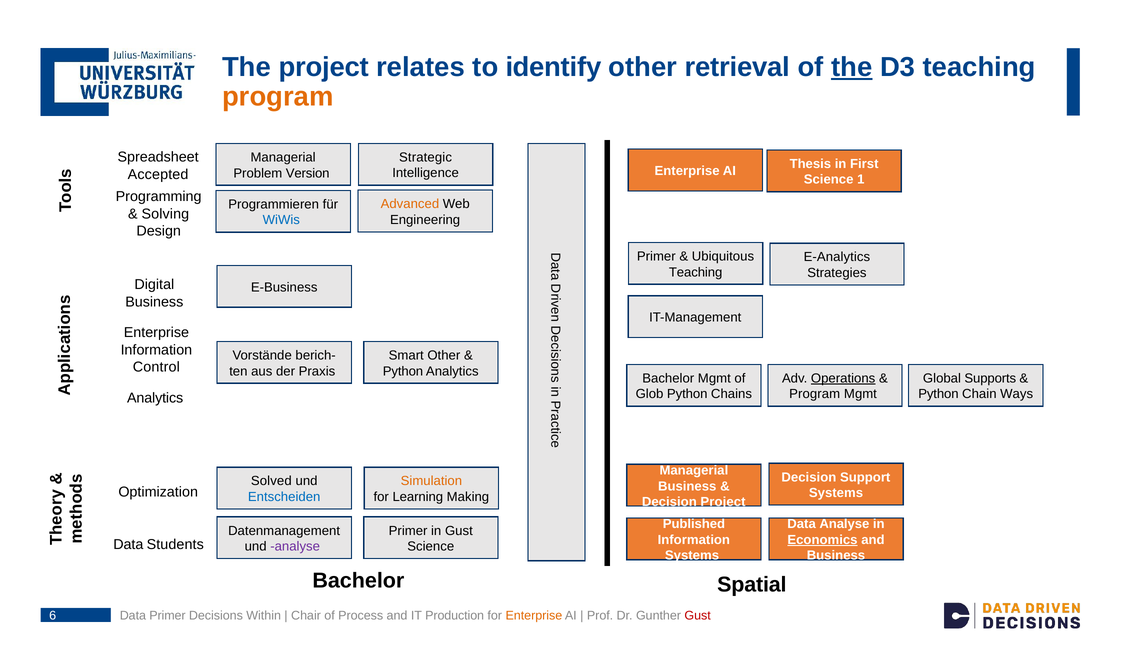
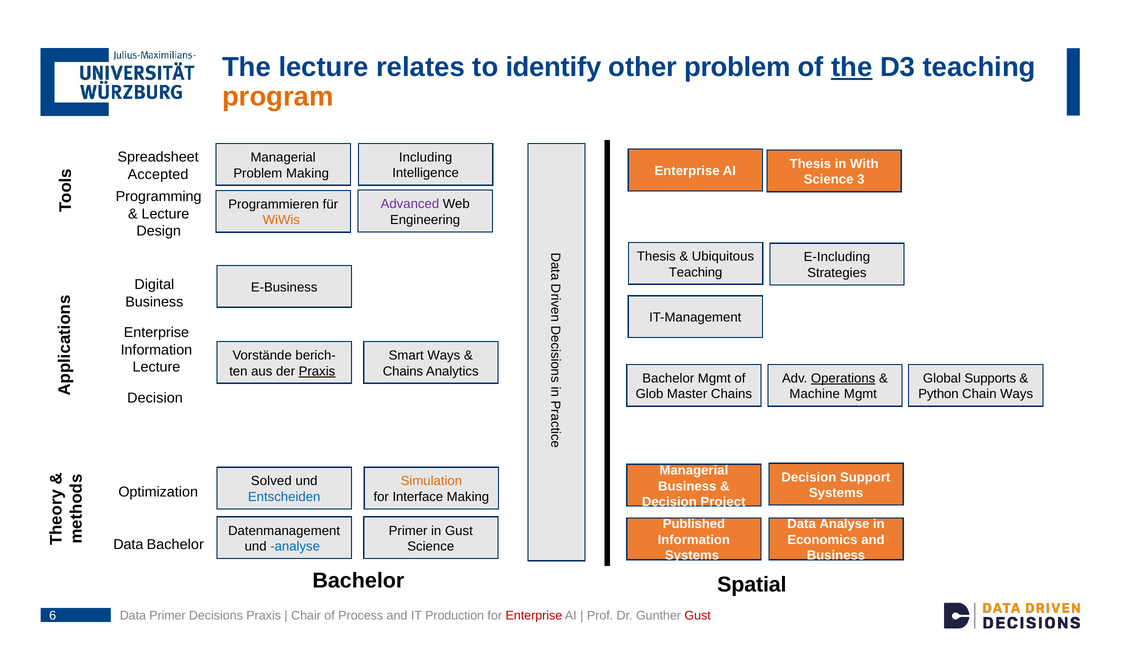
The project: project -> lecture (324, 67)
other retrieval: retrieval -> problem (737, 67)
Strategic: Strategic -> Including (426, 157)
First: First -> With (864, 164)
Problem Version: Version -> Making (308, 173)
1: 1 -> 3 (861, 180)
Advanced colour: orange -> purple (410, 204)
Solving: Solving -> Lecture (165, 214)
WiWis colour: blue -> orange (281, 220)
Primer: Primer -> Thesis (656, 257)
E-Analytics: E-Analytics -> E-Including (837, 257)
Smart Other: Other -> Ways (444, 356)
Control: Control -> Lecture (156, 367)
Praxis underline: none -> present (317, 371)
Python: Python -> Chains (403, 371)
Glob Python: Python -> Master (687, 394)
Program: Program -> Machine (815, 394)
Analytics: Analytics -> Decision (155, 398)
Learning: Learning -> Interface (418, 497)
Economics underline: present -> none (822, 540)
Data Students: Students -> Bachelor (175, 545)
analyse colour: purple -> blue (295, 547)
Decisions Within: Within -> Praxis (264, 616)
Enterprise colour: orange -> red (534, 616)
